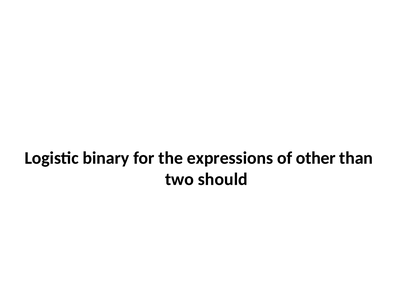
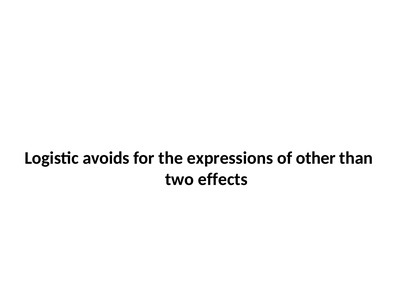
binary: binary -> avoids (106, 158)
should: should -> effects (223, 179)
